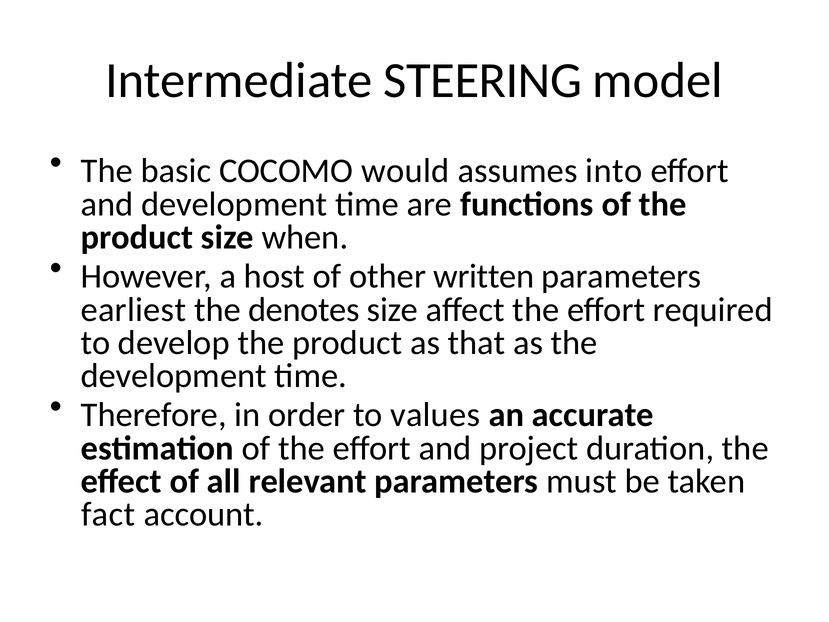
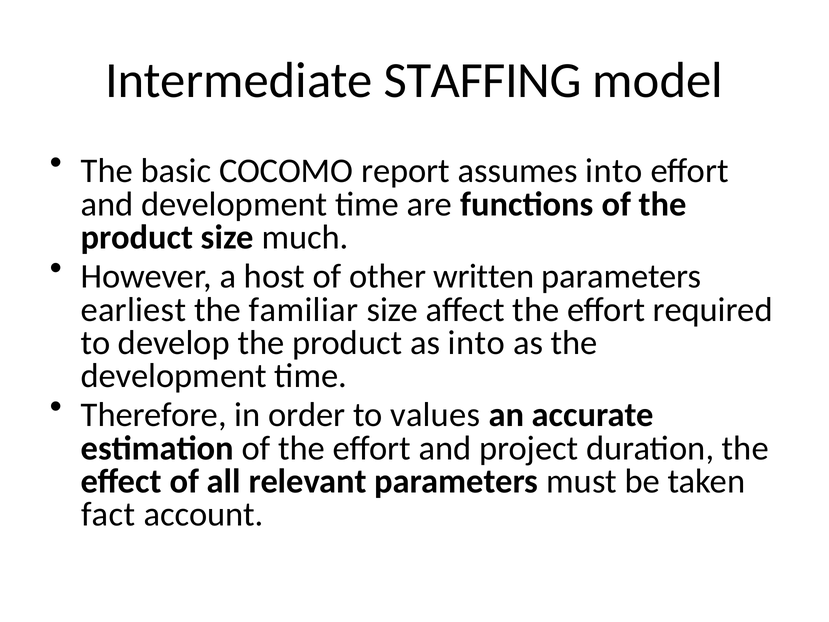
STEERING: STEERING -> STAFFING (483, 80)
would: would -> report (406, 171)
when: when -> much (305, 237)
denotes: denotes -> familiar (304, 309)
as that: that -> into (476, 343)
